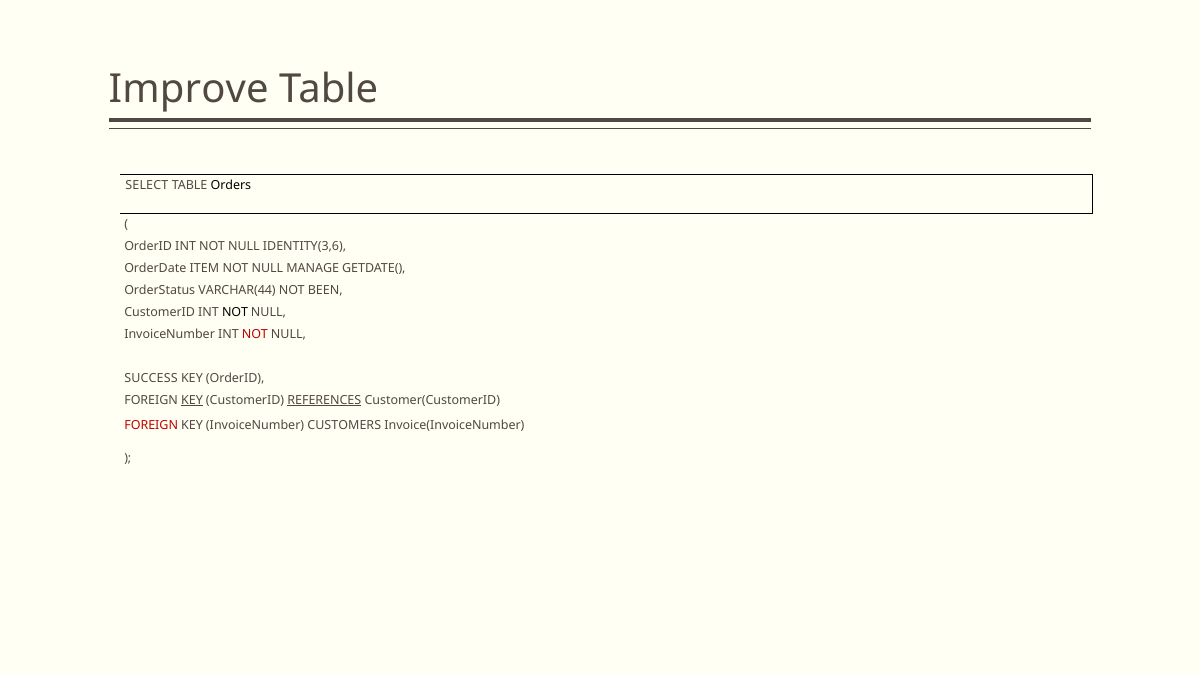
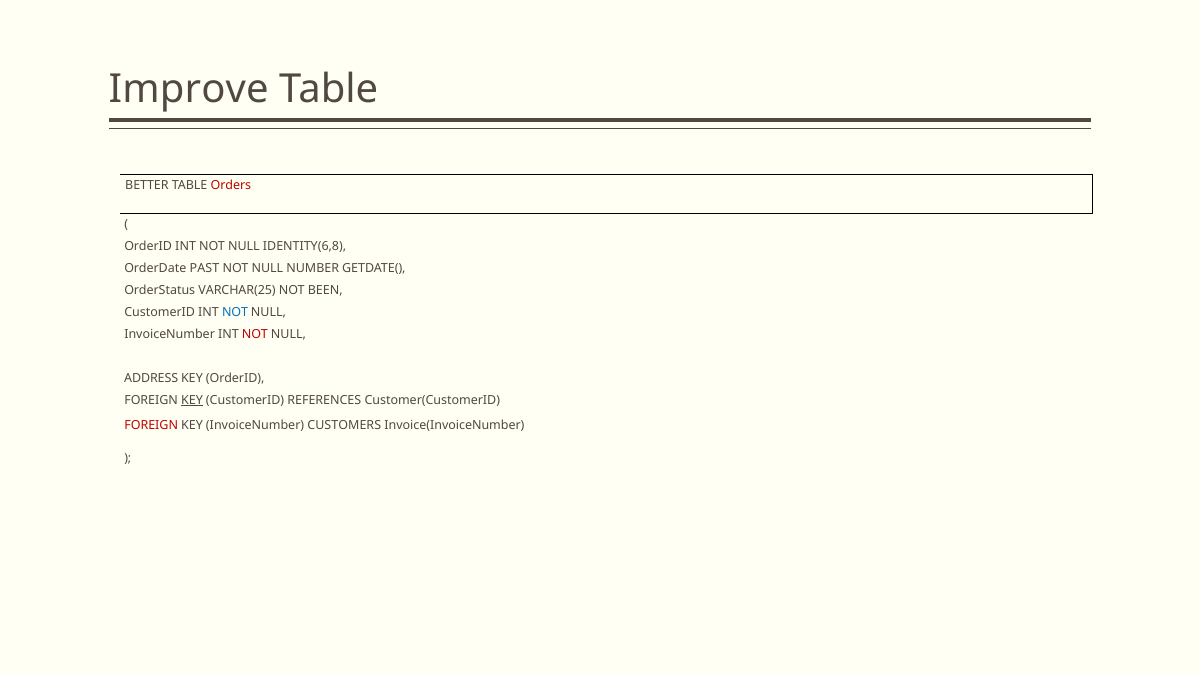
SELECT: SELECT -> BETTER (147, 186)
Orders colour: black -> red (231, 186)
IDENTITY(3,6: IDENTITY(3,6 -> IDENTITY(6,8 (305, 247)
ITEM: ITEM -> PAST (204, 269)
MANAGE: MANAGE -> NUMBER (313, 269)
VARCHAR(44: VARCHAR(44 -> VARCHAR(25 (237, 290)
NOT colour: black -> blue (235, 312)
SUCCESS: SUCCESS -> ADDRESS (151, 378)
REFERENCES underline: present -> none (324, 400)
